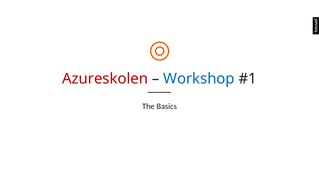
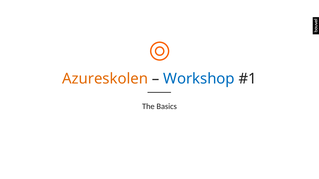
Azureskolen colour: red -> orange (105, 79)
